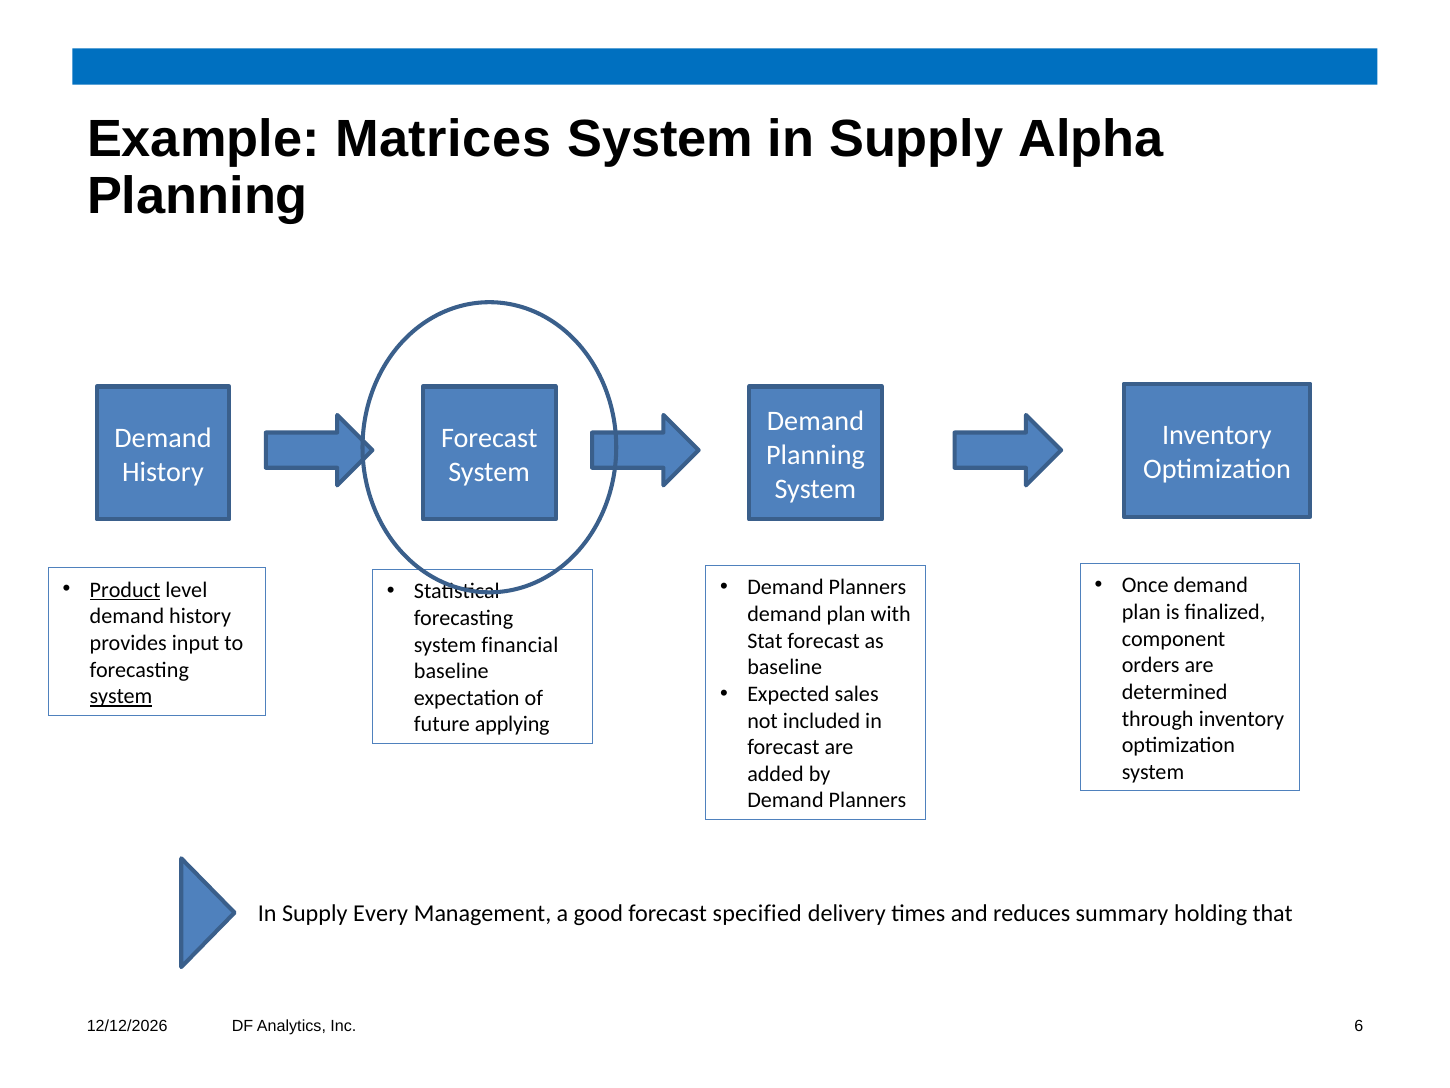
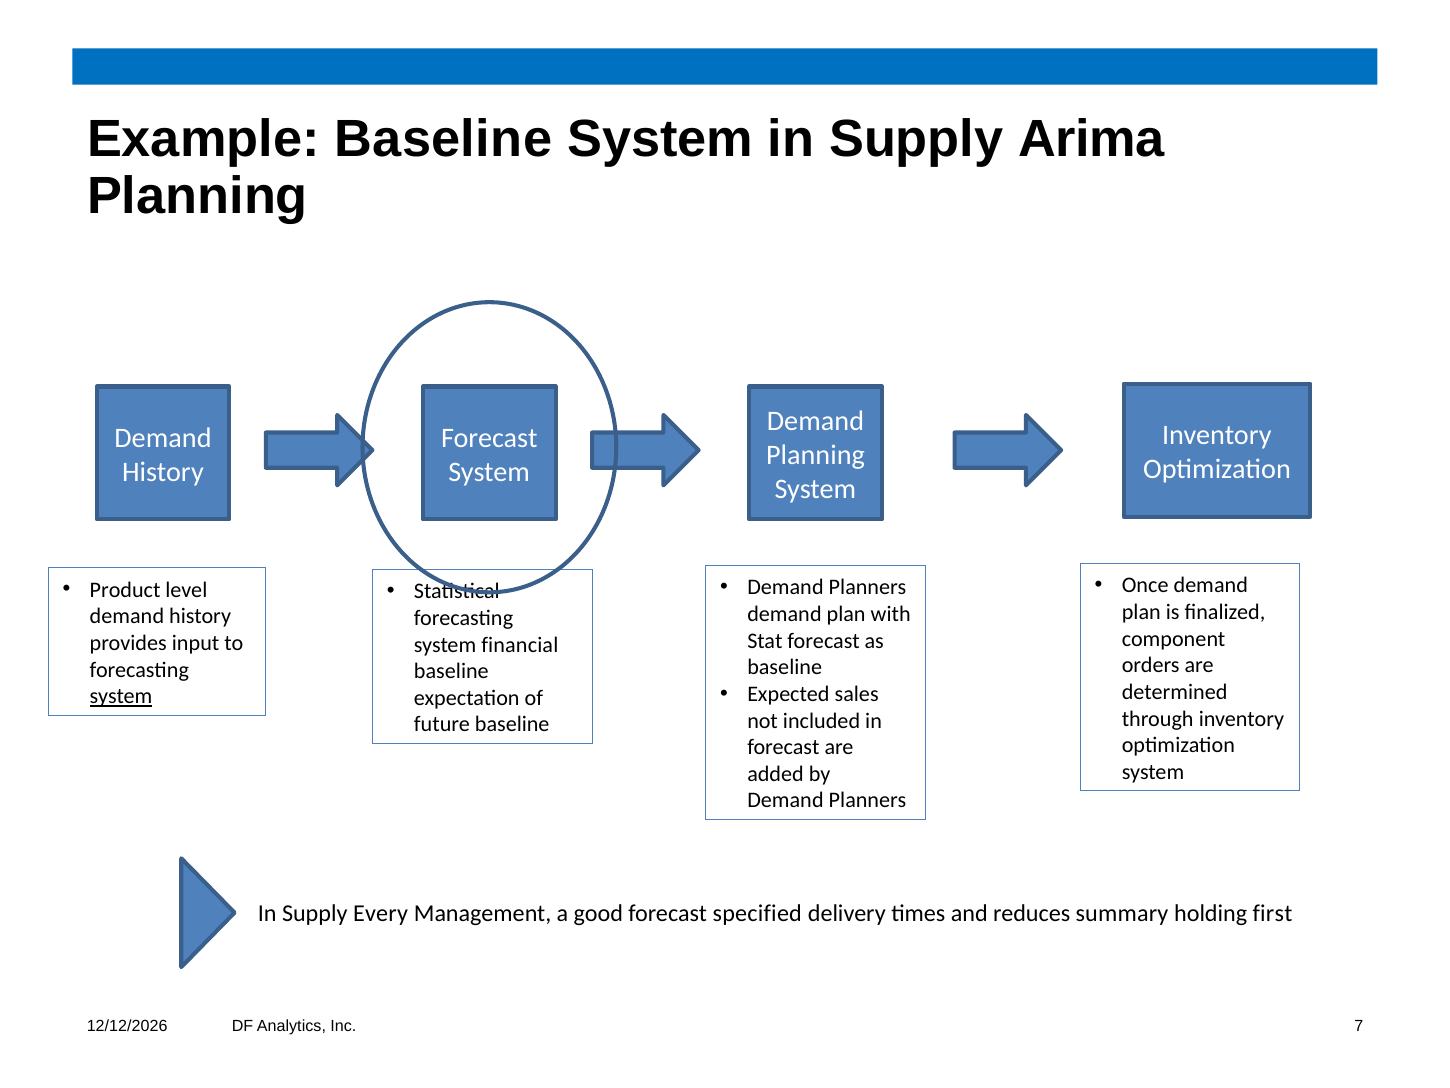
Example Matrices: Matrices -> Baseline (443, 139)
Alpha: Alpha -> Arima (1091, 139)
Product underline: present -> none (125, 590)
future applying: applying -> baseline (512, 724)
that: that -> first (1273, 914)
6: 6 -> 7 (1359, 1026)
